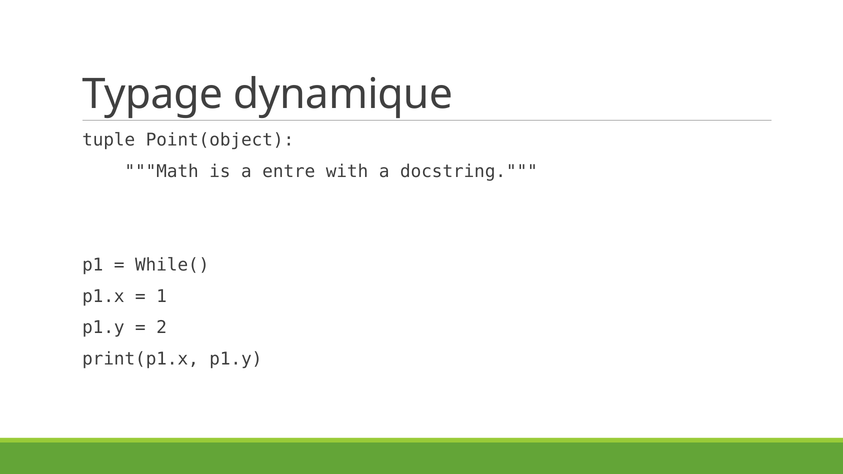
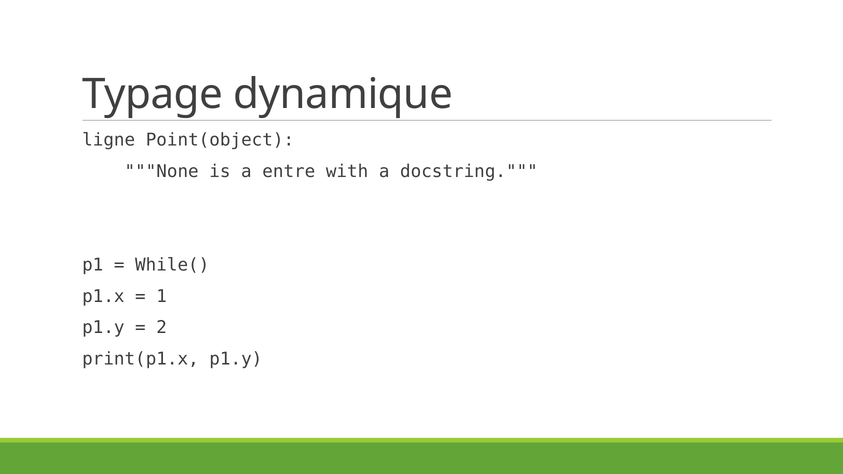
tuple: tuple -> ligne (109, 140)
Math: Math -> None (162, 171)
